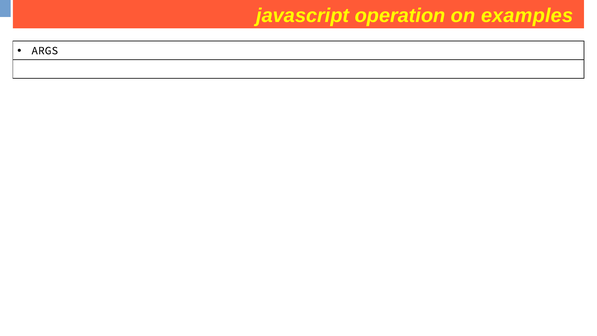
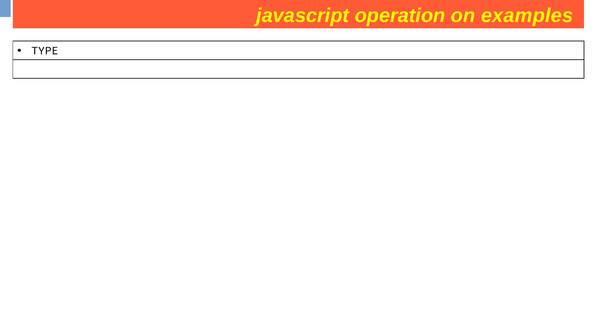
ARGS: ARGS -> TYPE (45, 51)
